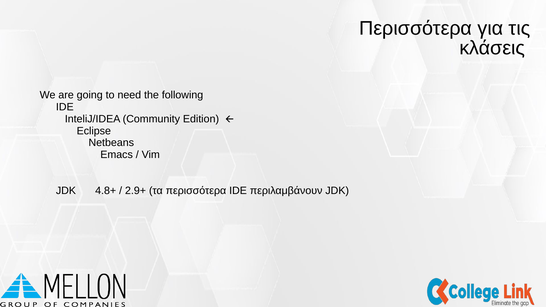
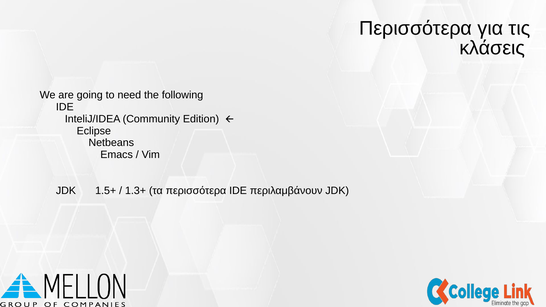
4.8+: 4.8+ -> 1.5+ (106, 191)
2.9+: 2.9+ -> 1.3+ (136, 191)
